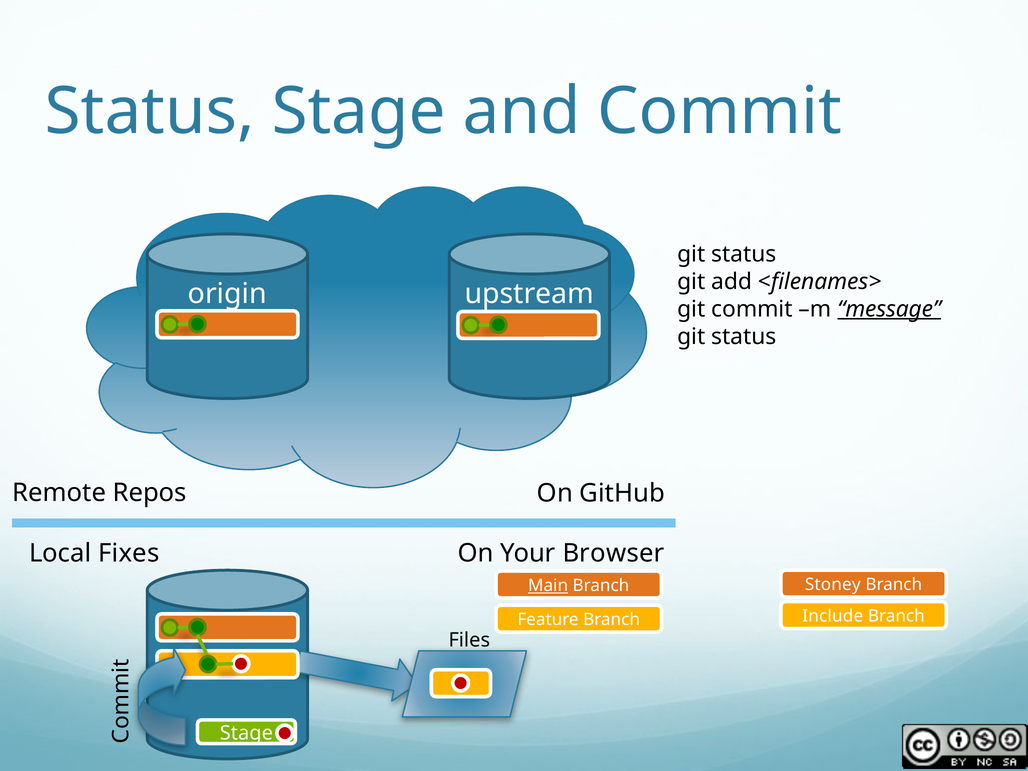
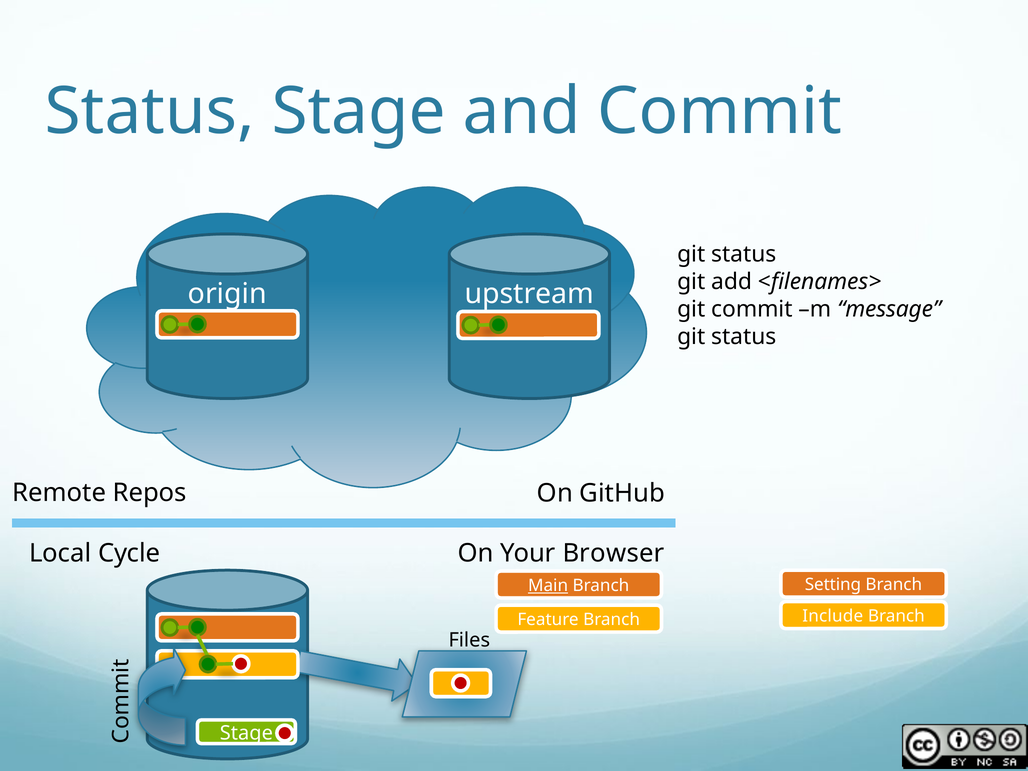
message underline: present -> none (889, 309)
Fixes: Fixes -> Cycle (129, 553)
Stoney: Stoney -> Setting (833, 585)
